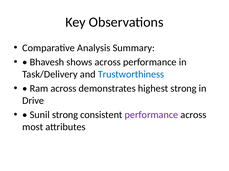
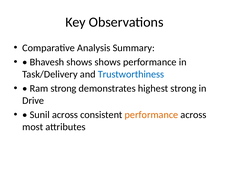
shows across: across -> shows (108, 62)
Ram across: across -> strong (63, 89)
Sunil strong: strong -> across (65, 115)
performance colour: purple -> orange (151, 115)
